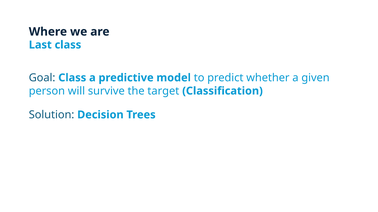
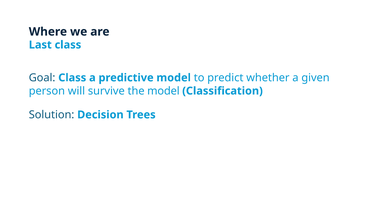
the target: target -> model (163, 91)
